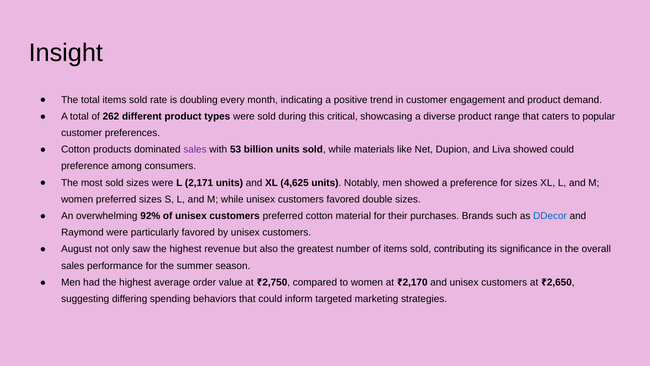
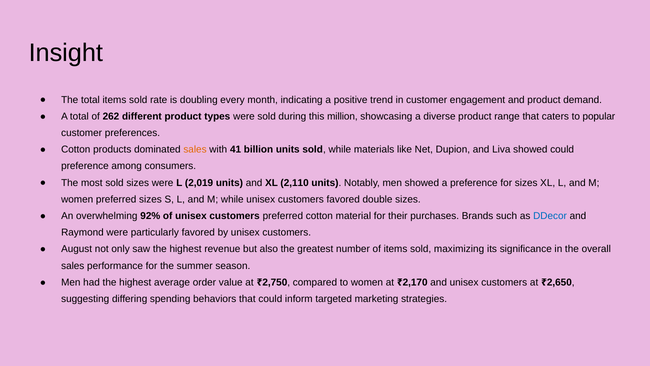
critical: critical -> million (342, 116)
sales colour: purple -> orange (195, 149)
53: 53 -> 41 (236, 149)
2,171: 2,171 -> 2,019 (199, 183)
4,625: 4,625 -> 2,110 (295, 183)
contributing: contributing -> maximizing (459, 249)
